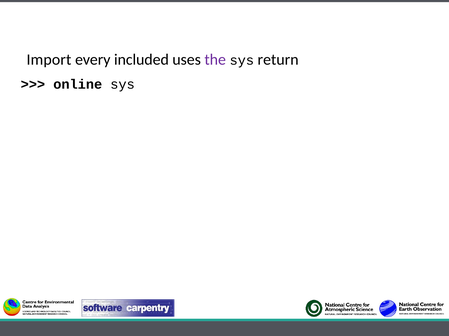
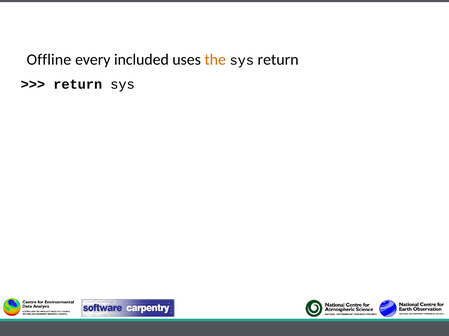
Import: Import -> Offline (49, 60)
the colour: purple -> orange (215, 60)
online: online -> return (78, 84)
